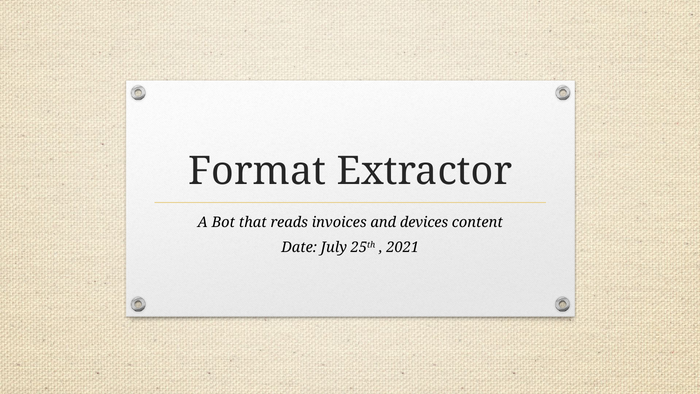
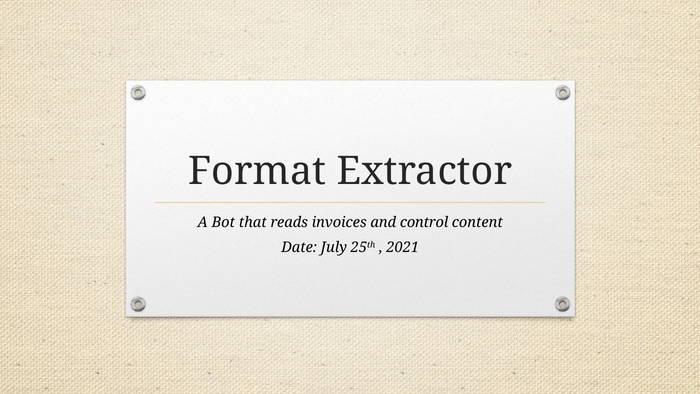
devices: devices -> control (424, 222)
